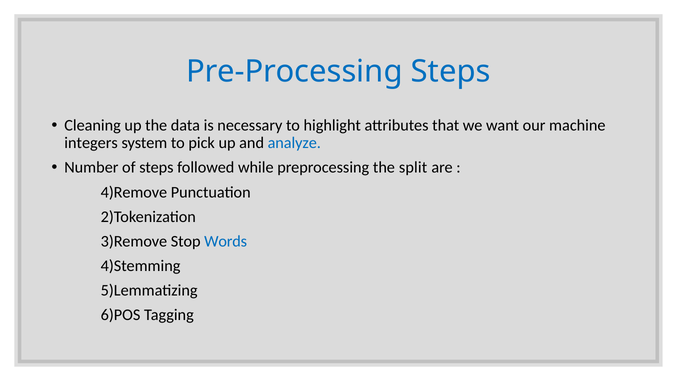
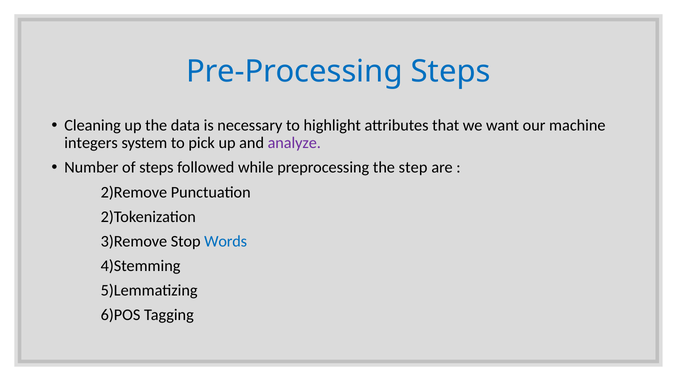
analyze colour: blue -> purple (294, 143)
split: split -> step (413, 168)
4)Remove: 4)Remove -> 2)Remove (134, 192)
